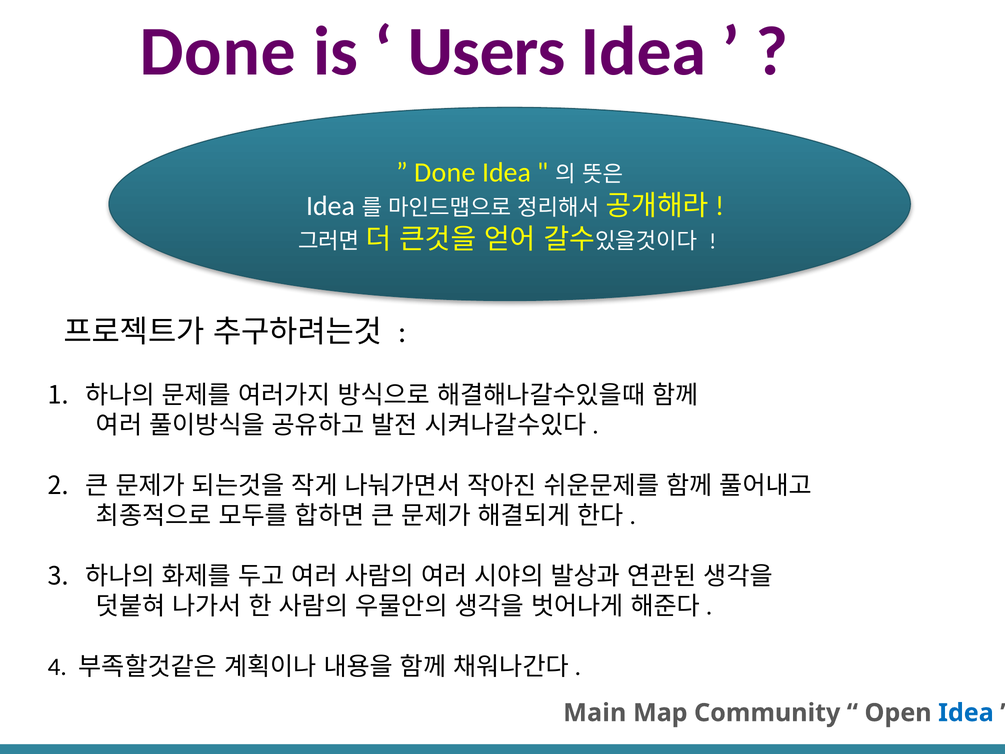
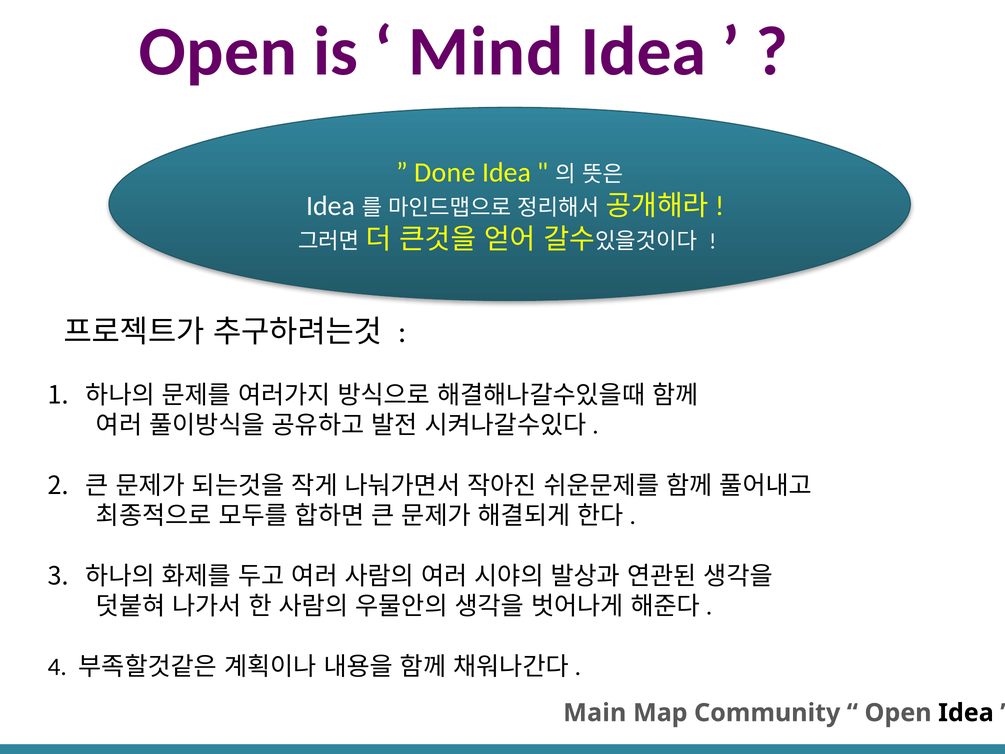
Done: Done -> Open (218, 52)
Users: Users -> Mind (486, 52)
Idea colour: blue -> black (966, 713)
